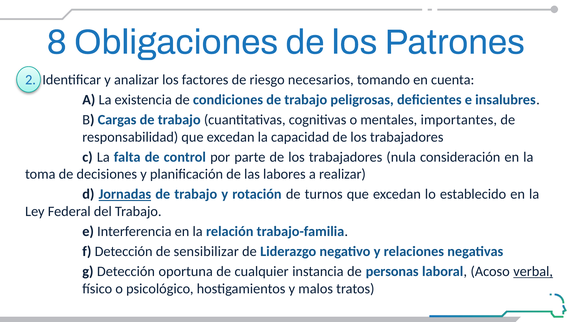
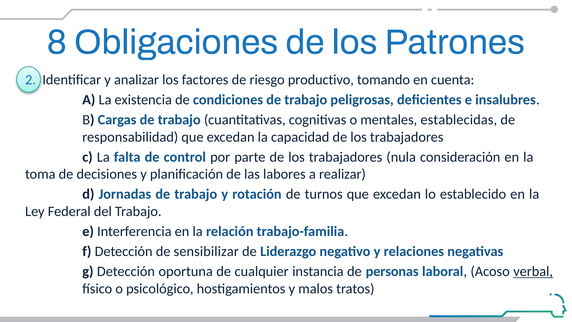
necesarios: necesarios -> productivo (321, 80)
importantes: importantes -> establecidas (459, 120)
Jornadas underline: present -> none (125, 194)
